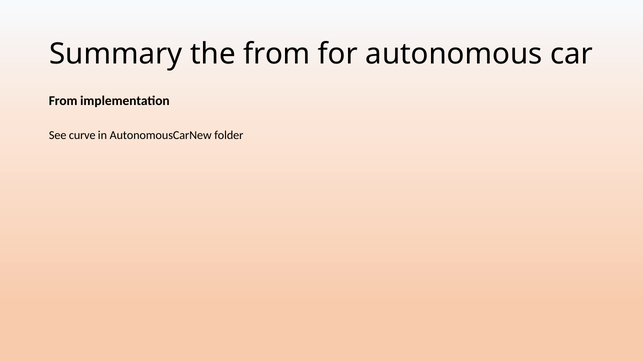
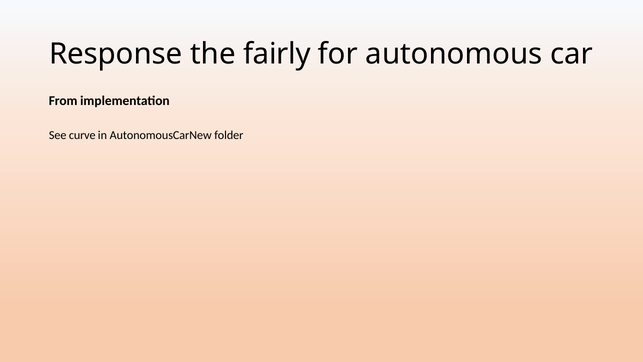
Summary: Summary -> Response (116, 54)
the from: from -> fairly (277, 54)
